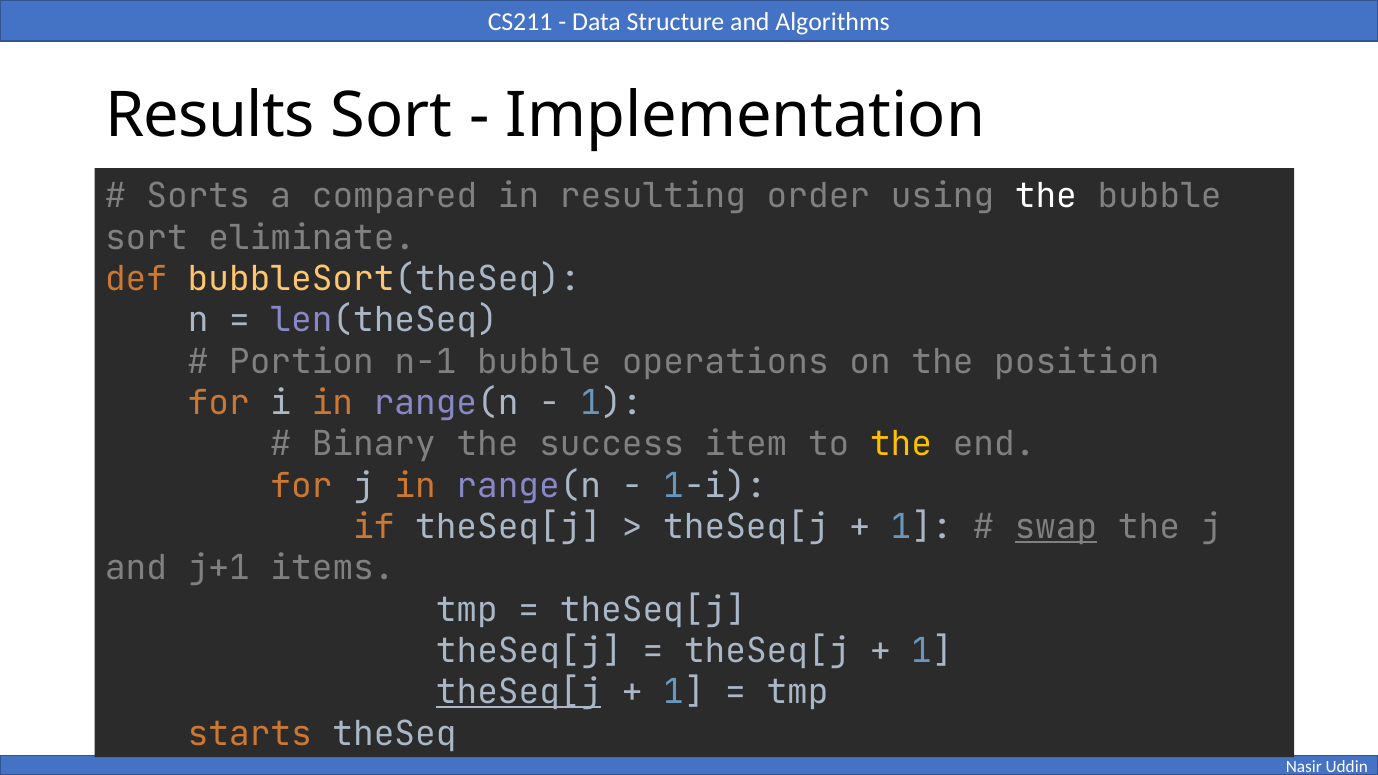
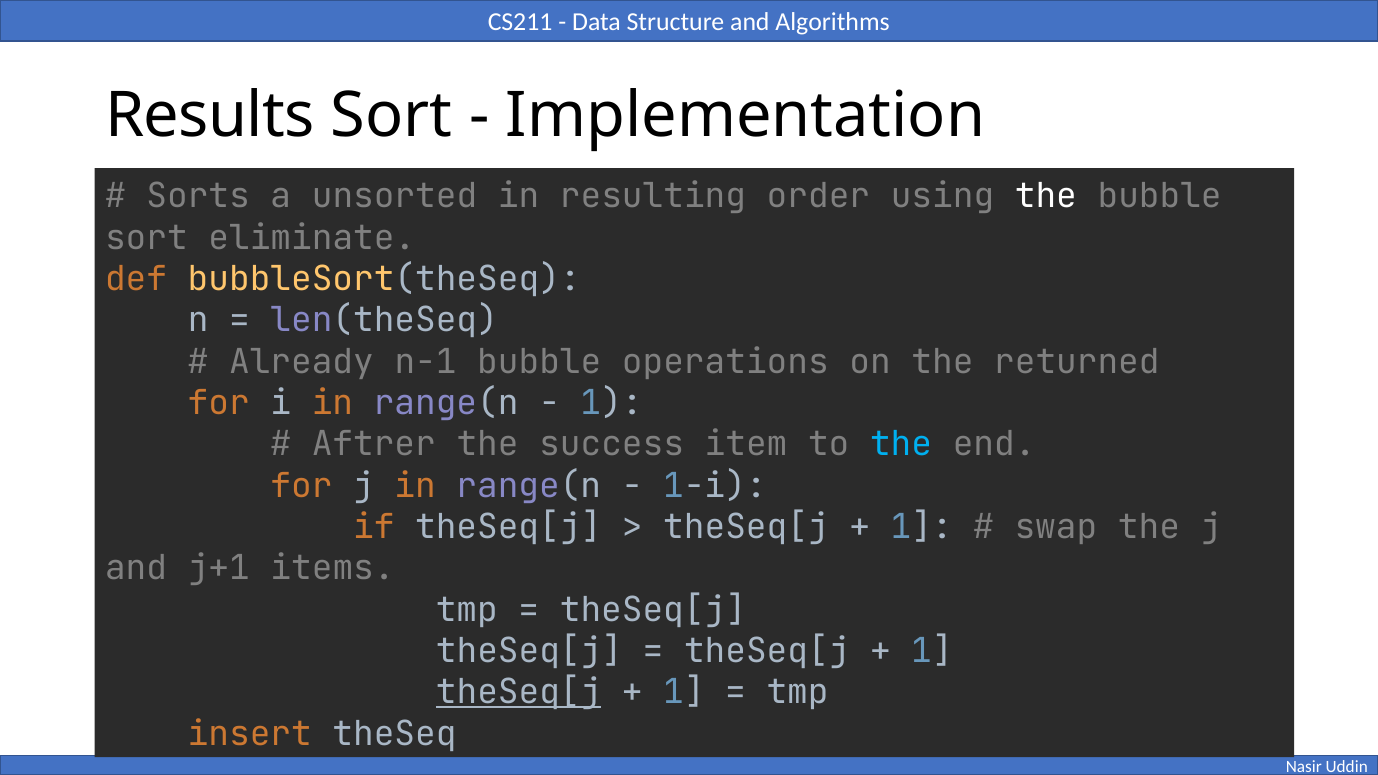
compared: compared -> unsorted (395, 196)
Portion: Portion -> Already (301, 362)
position: position -> returned (1077, 362)
Binary: Binary -> Aftrer (374, 445)
the colour: yellow -> light blue (901, 445)
swap underline: present -> none (1056, 527)
starts: starts -> insert (250, 734)
